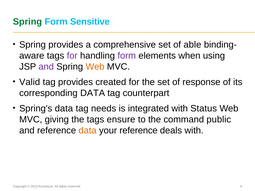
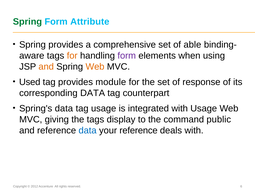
Sensitive: Sensitive -> Attribute (90, 22)
for colour: purple -> orange (72, 56)
and colour: purple -> orange (46, 67)
Valid: Valid -> Used (30, 82)
created: created -> module (111, 82)
tag needs: needs -> usage (104, 109)
with Status: Status -> Usage (204, 109)
ensure: ensure -> display (121, 120)
data colour: orange -> blue (88, 131)
